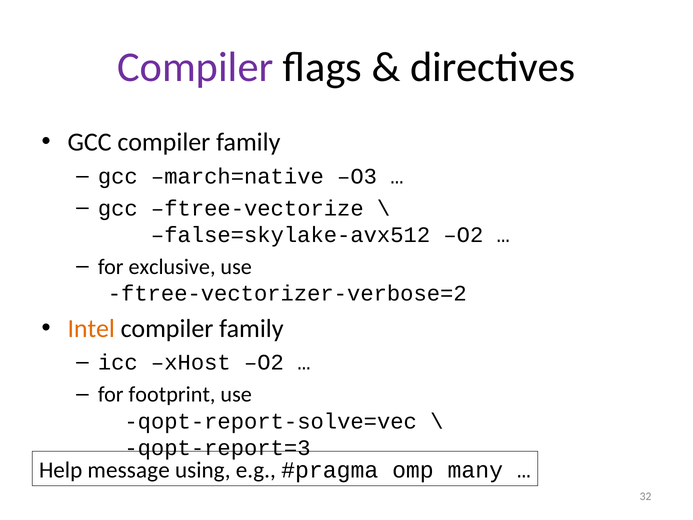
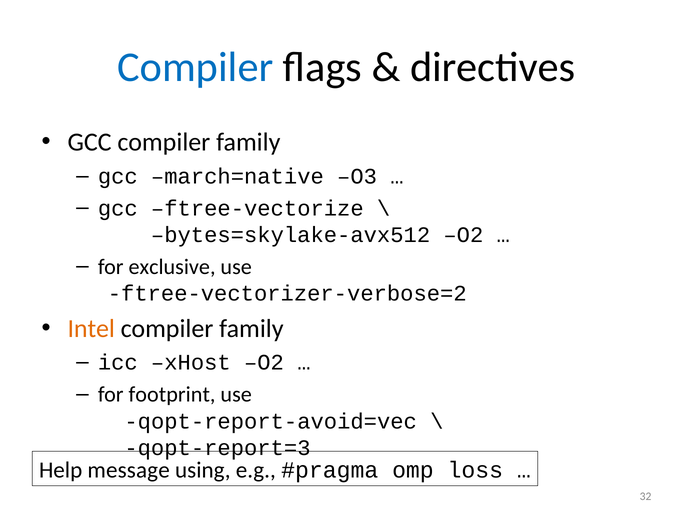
Compiler colour: purple -> blue (195, 67)
false=skylake-avx512: false=skylake-avx512 -> bytes=skylake-avx512 (291, 235)
qopt-report-solve=vec: qopt-report-solve=vec -> qopt-report-avoid=vec (271, 421)
many: many -> loss (475, 470)
